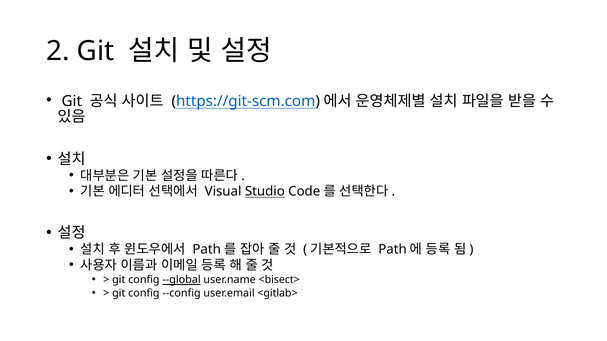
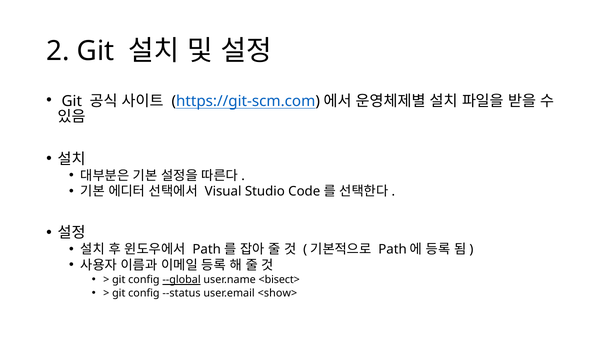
Studio underline: present -> none (265, 192)
--config: --config -> --status (181, 294)
<gitlab>: <gitlab> -> <show> (277, 294)
